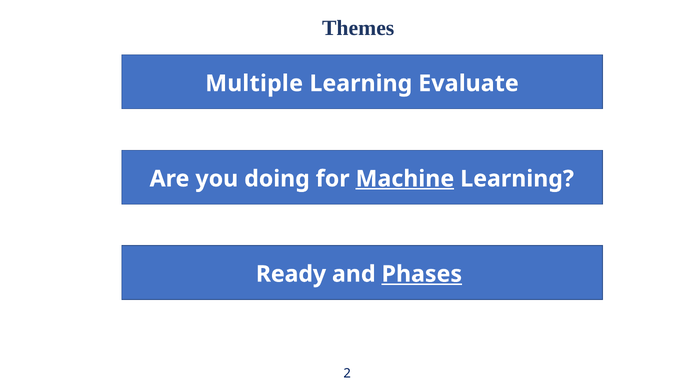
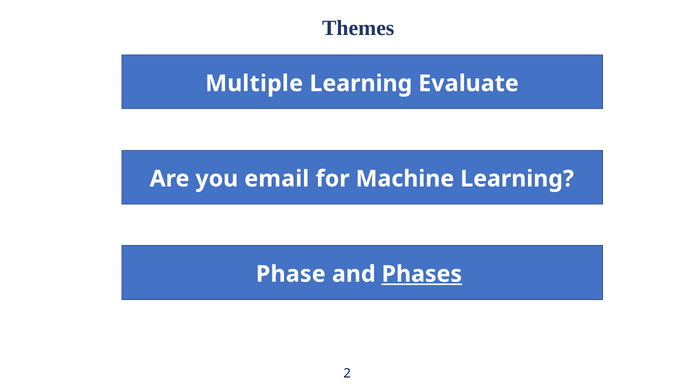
doing: doing -> email (277, 179)
Machine underline: present -> none (405, 179)
Ready: Ready -> Phase (291, 274)
